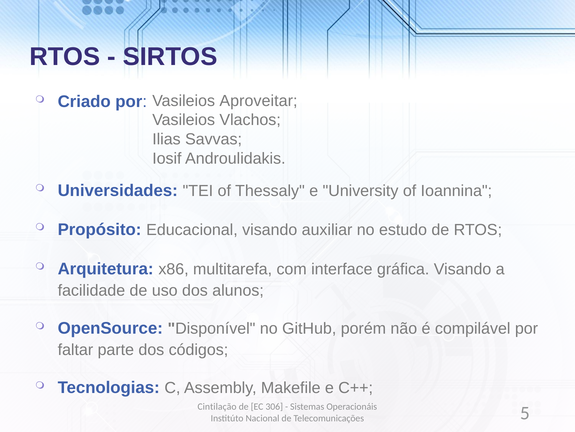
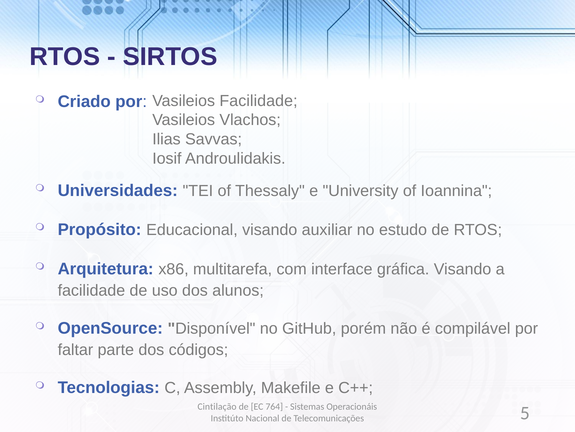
Vasileios Aproveitar: Aproveitar -> Facilidade (258, 101)
306: 306 -> 764 (274, 406)
